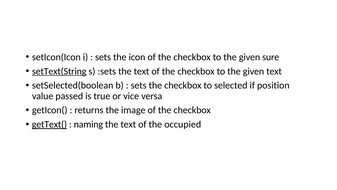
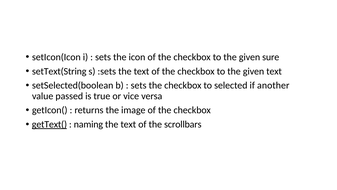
setText(String underline: present -> none (59, 71)
position: position -> another (273, 85)
occupied: occupied -> scrollbars (183, 124)
